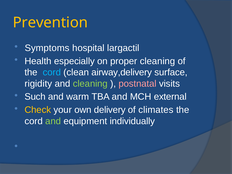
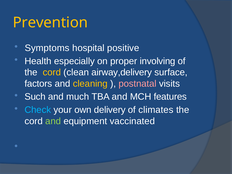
largactil: largactil -> positive (123, 48)
proper cleaning: cleaning -> involving (158, 61)
cord colour: light blue -> yellow (52, 72)
rigidity: rigidity -> factors (38, 84)
cleaning colour: light green -> yellow (90, 84)
warm: warm -> much (78, 97)
external: external -> features (170, 97)
Check colour: yellow -> light blue (38, 110)
individually: individually -> vaccinated (132, 121)
